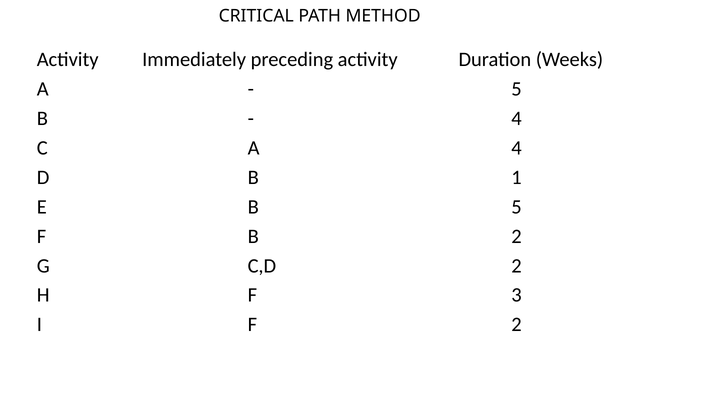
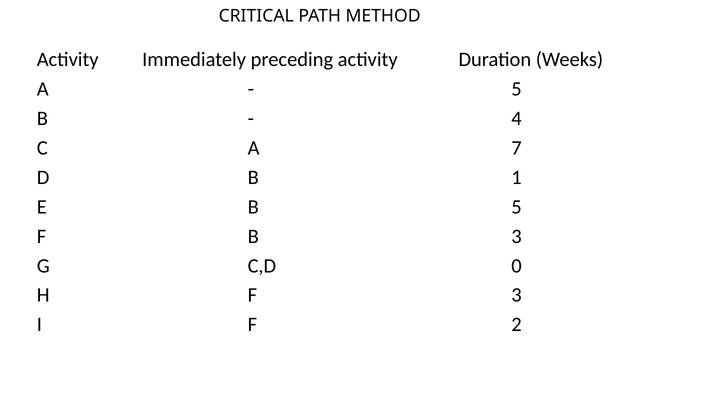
A 4: 4 -> 7 (516, 148)
B 2: 2 -> 3 (516, 237)
C,D 2: 2 -> 0 (516, 266)
